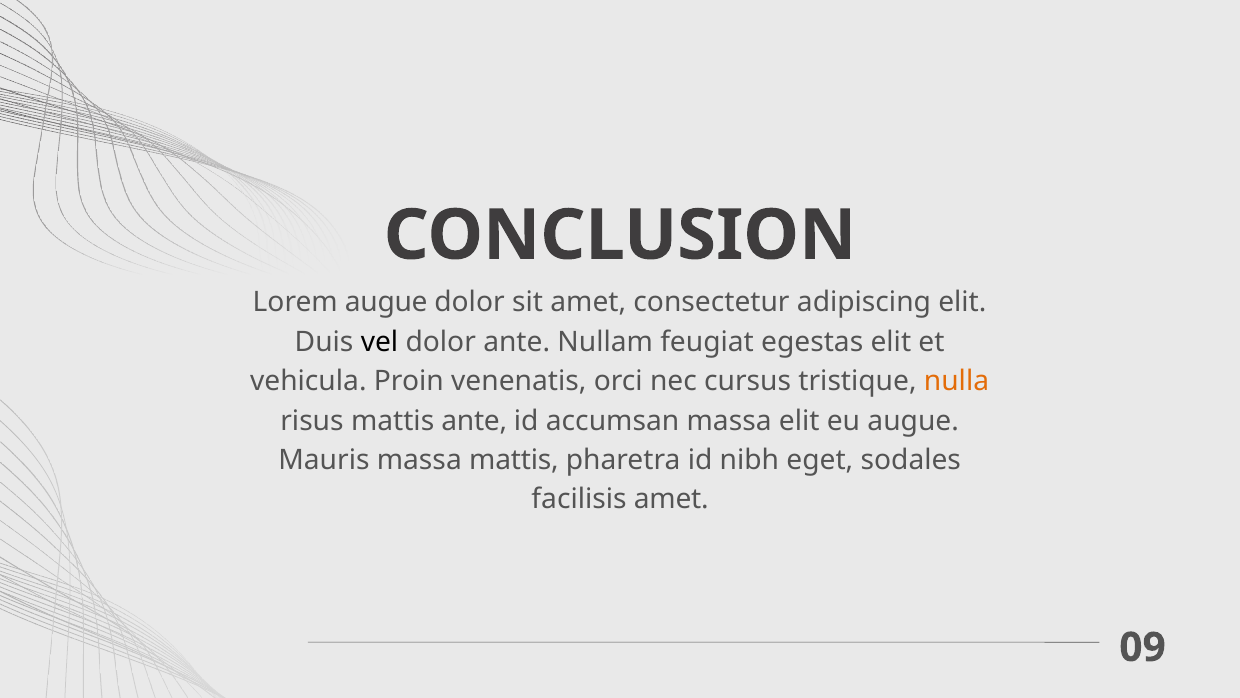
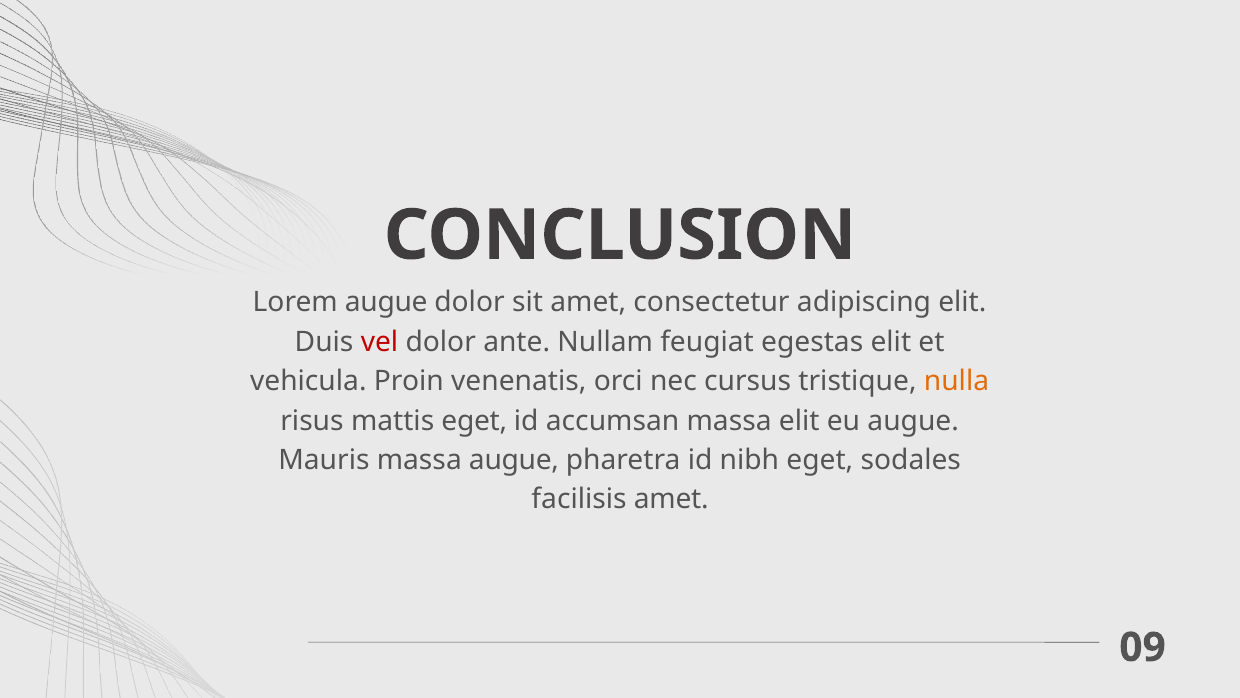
vel colour: black -> red (380, 342)
mattis ante: ante -> eget (474, 420)
massa mattis: mattis -> augue (514, 460)
